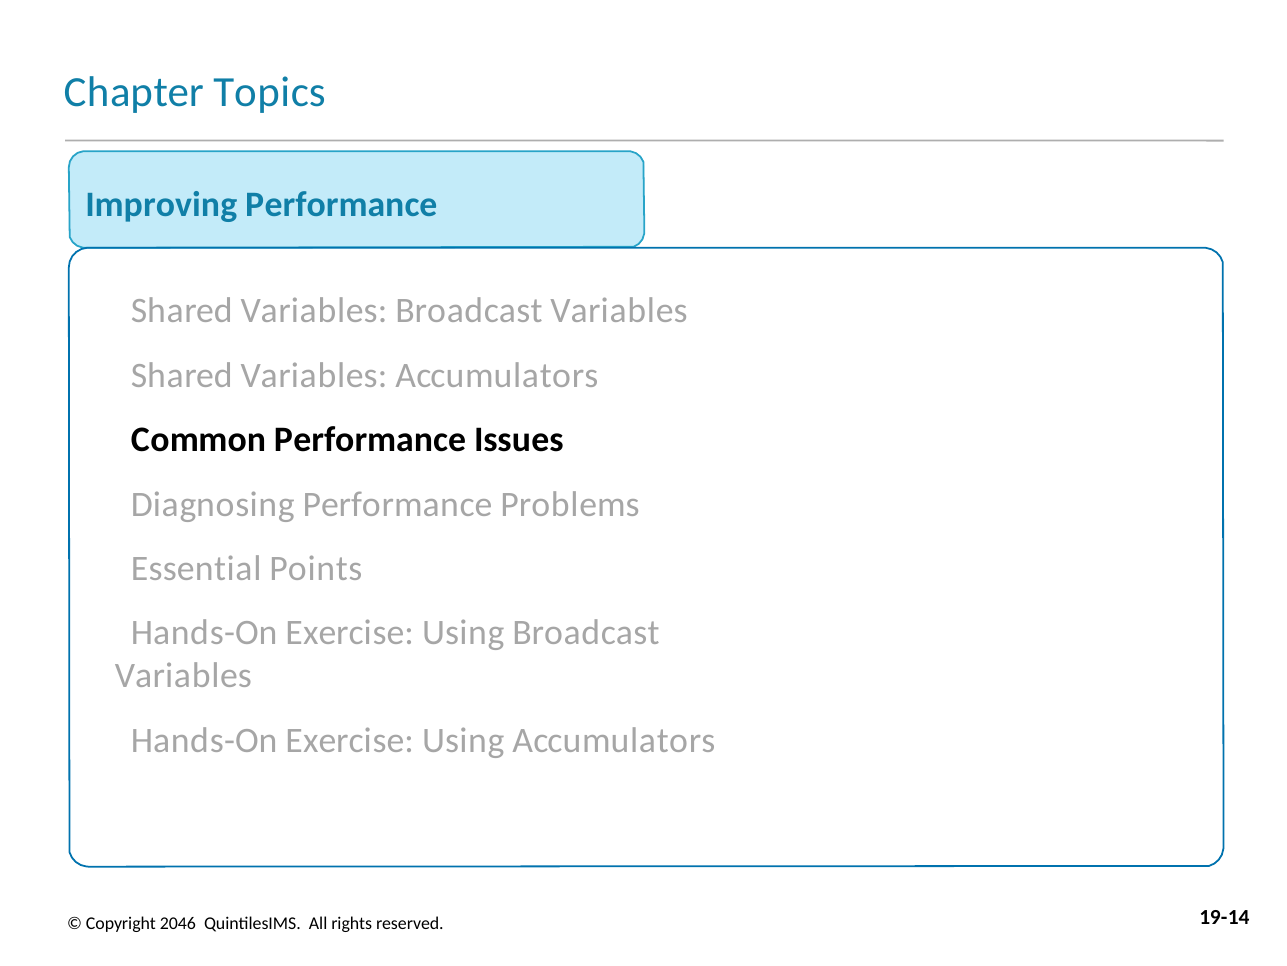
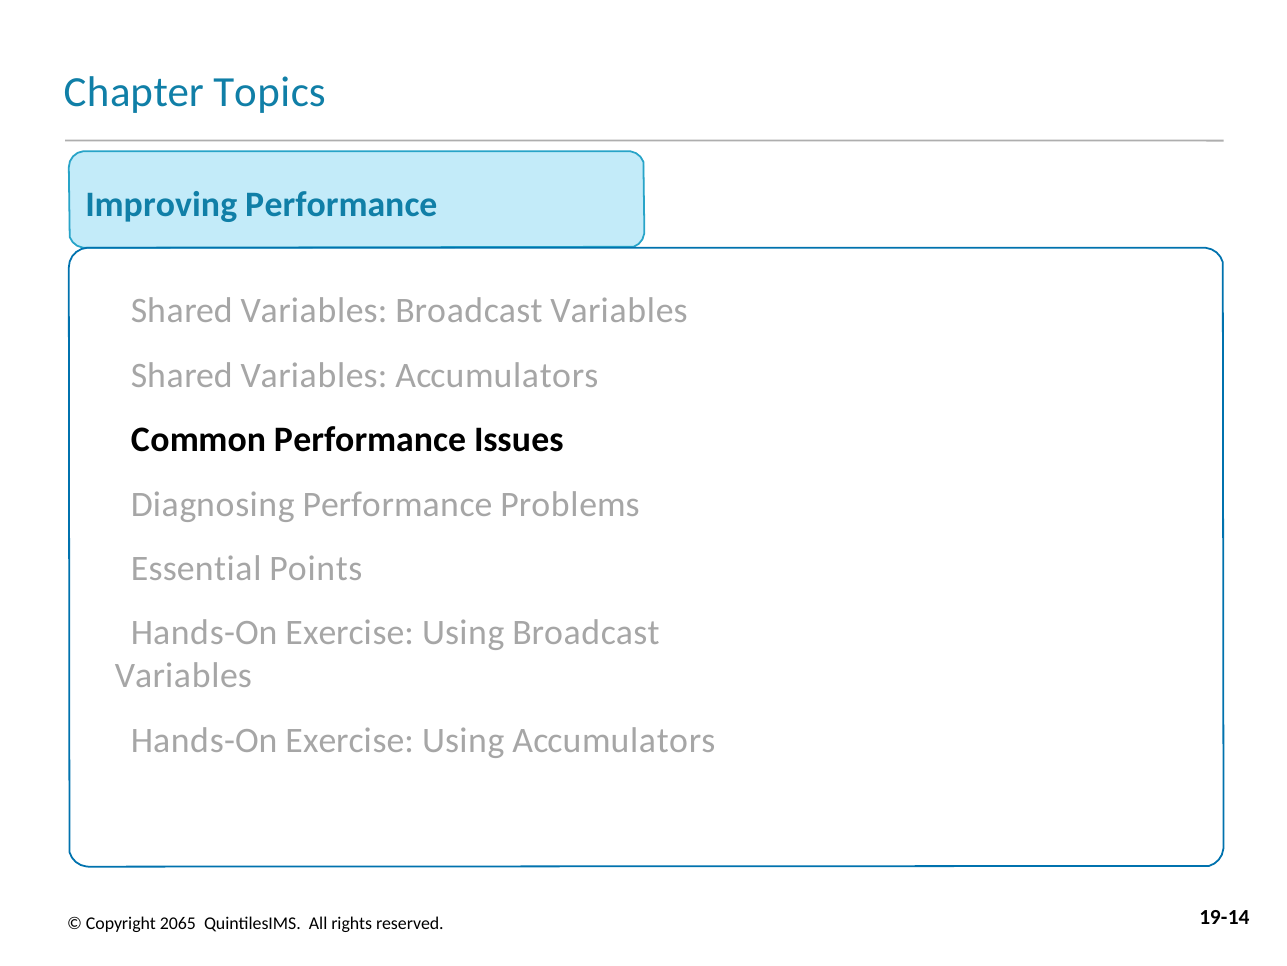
2046: 2046 -> 2065 (178, 923)
